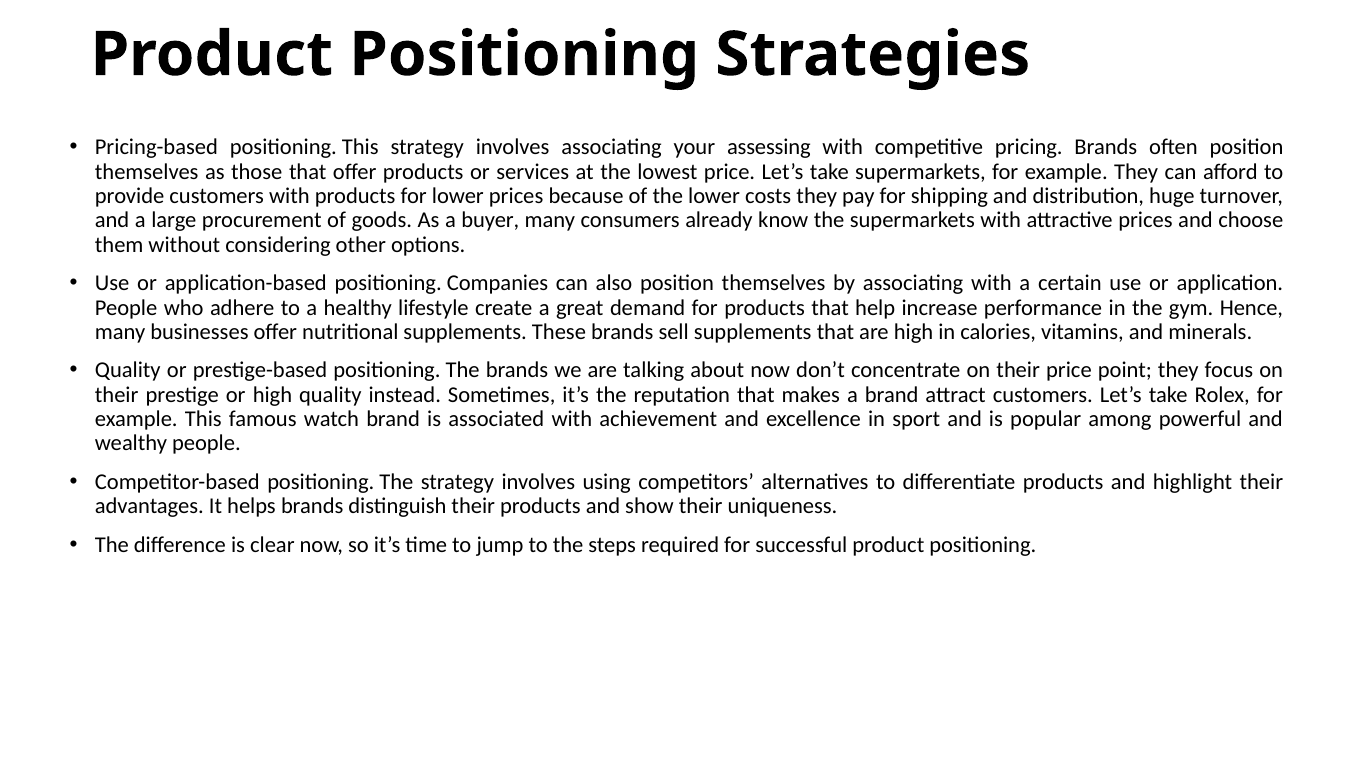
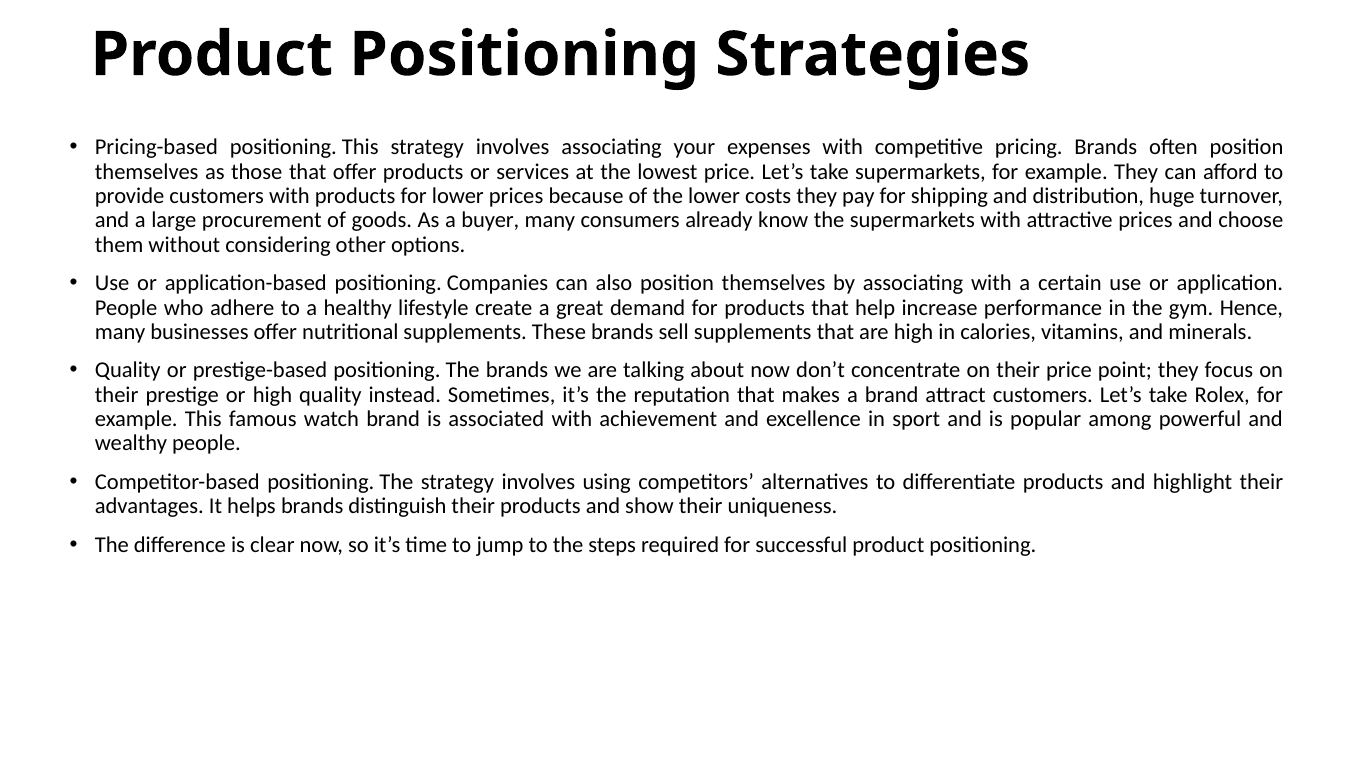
assessing: assessing -> expenses (769, 147)
